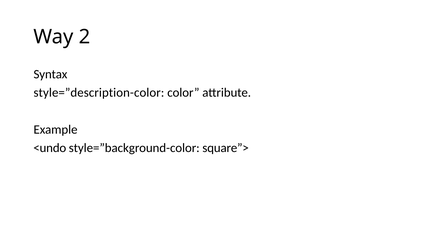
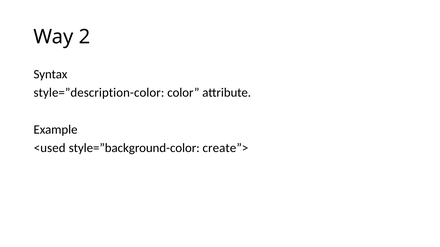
<undo: <undo -> <used (50, 148)
square”>: square”> -> create”> (225, 148)
